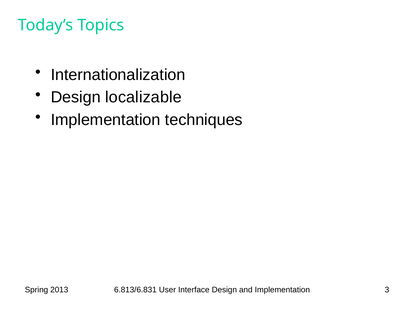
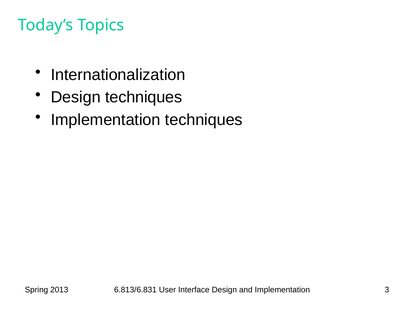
Design localizable: localizable -> techniques (144, 98)
